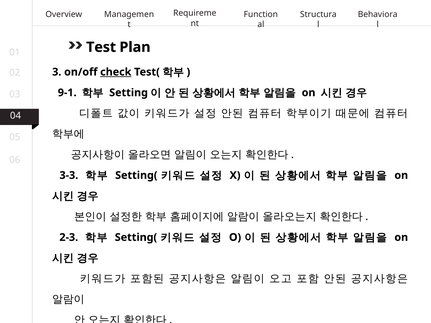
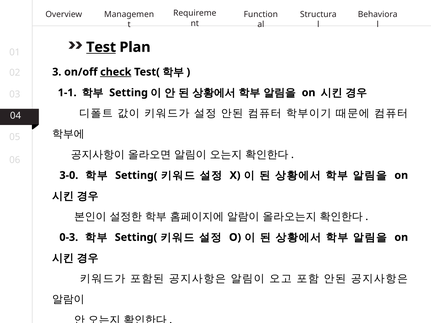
Test underline: none -> present (101, 47)
9-1: 9-1 -> 1-1 (67, 93)
3-3: 3-3 -> 3-0 (69, 175)
2-3: 2-3 -> 0-3 (69, 237)
